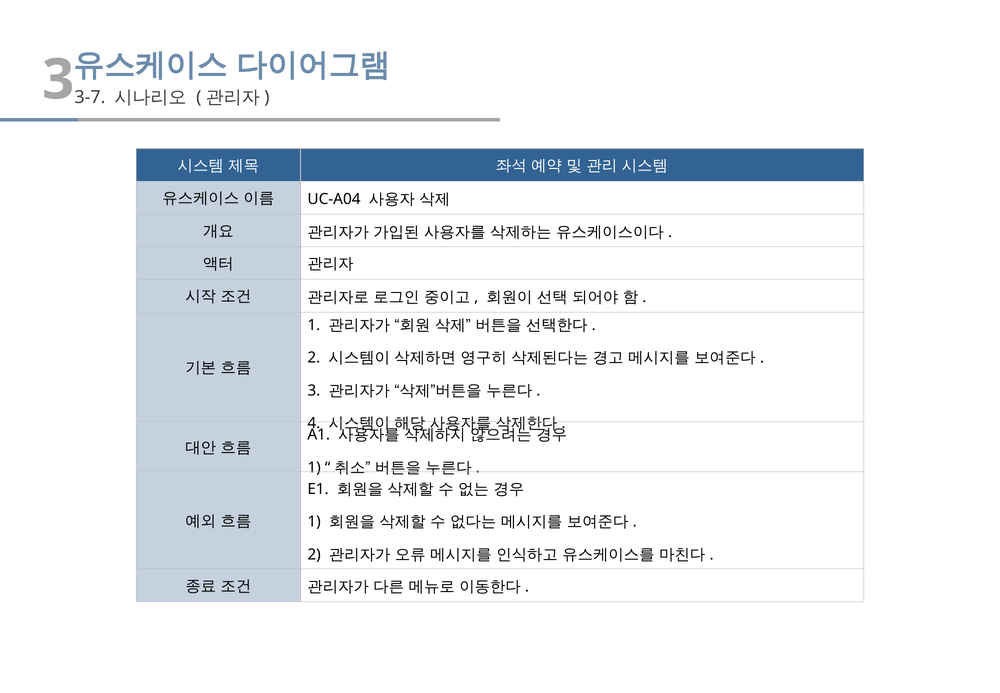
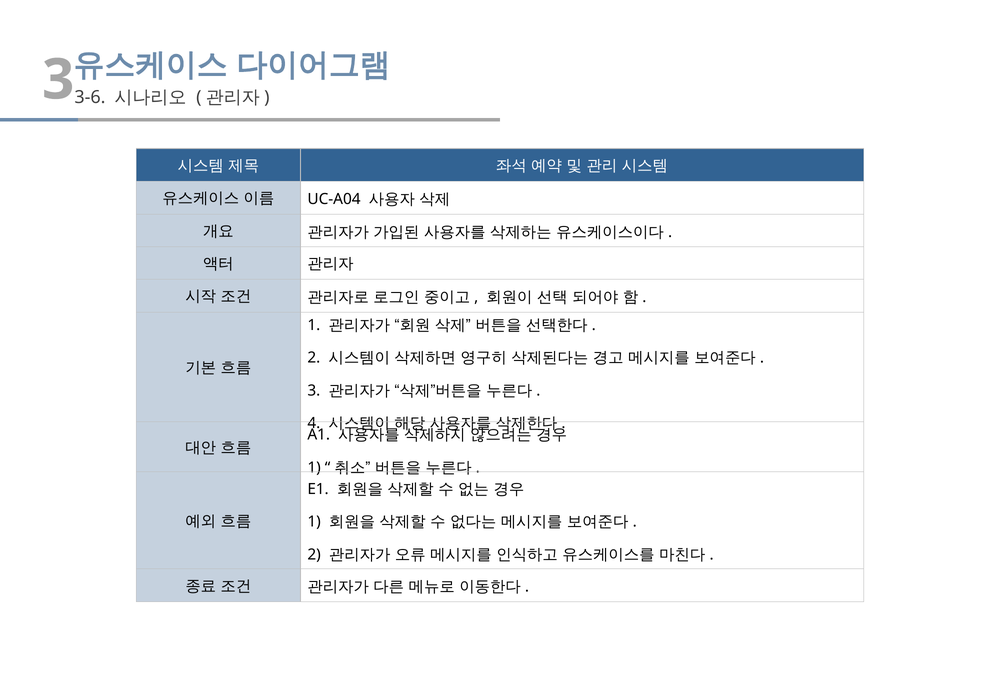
3-7: 3-7 -> 3-6 (90, 97)
